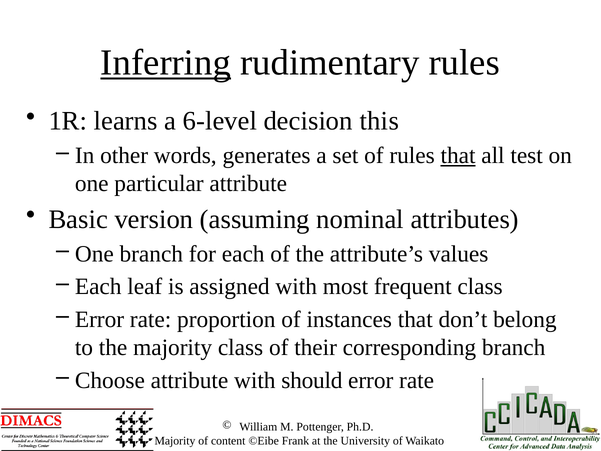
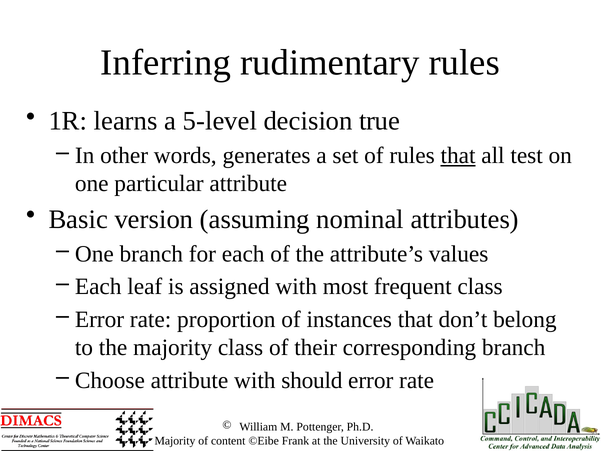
Inferring underline: present -> none (166, 63)
6-level: 6-level -> 5-level (220, 121)
this: this -> true (379, 121)
